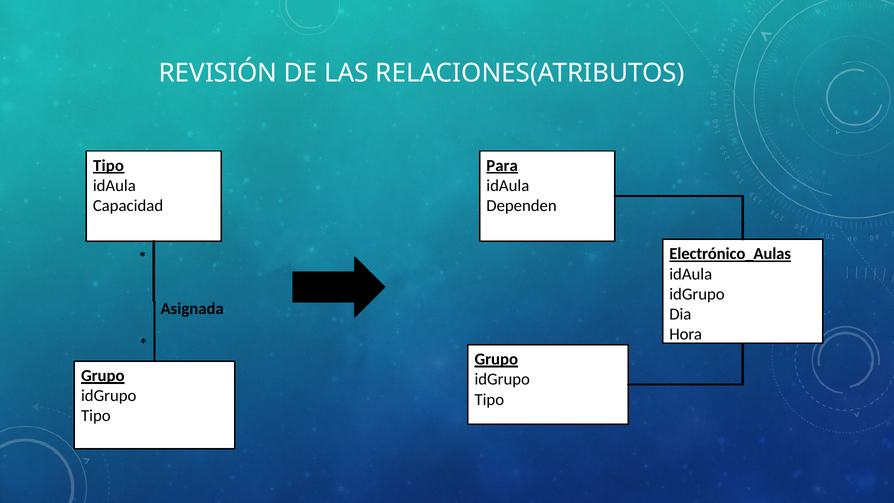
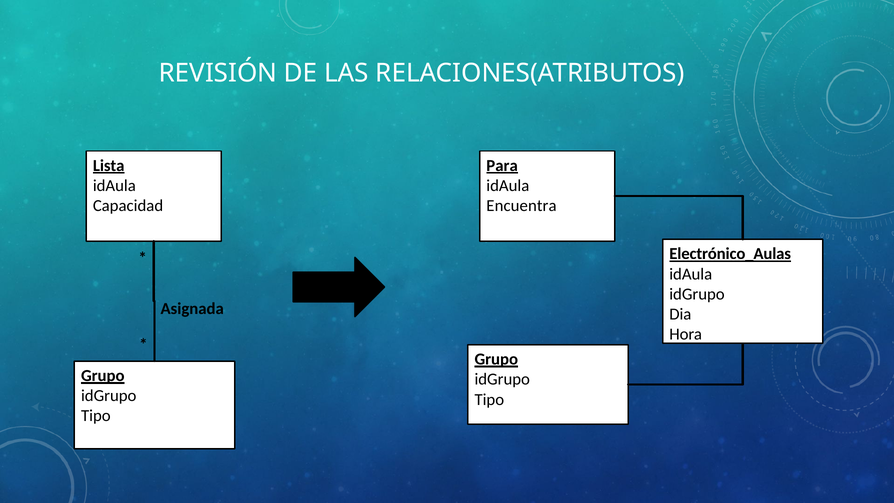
Tipo: Tipo -> Lista (109, 165)
Dependen: Dependen -> Encuentra (521, 206)
